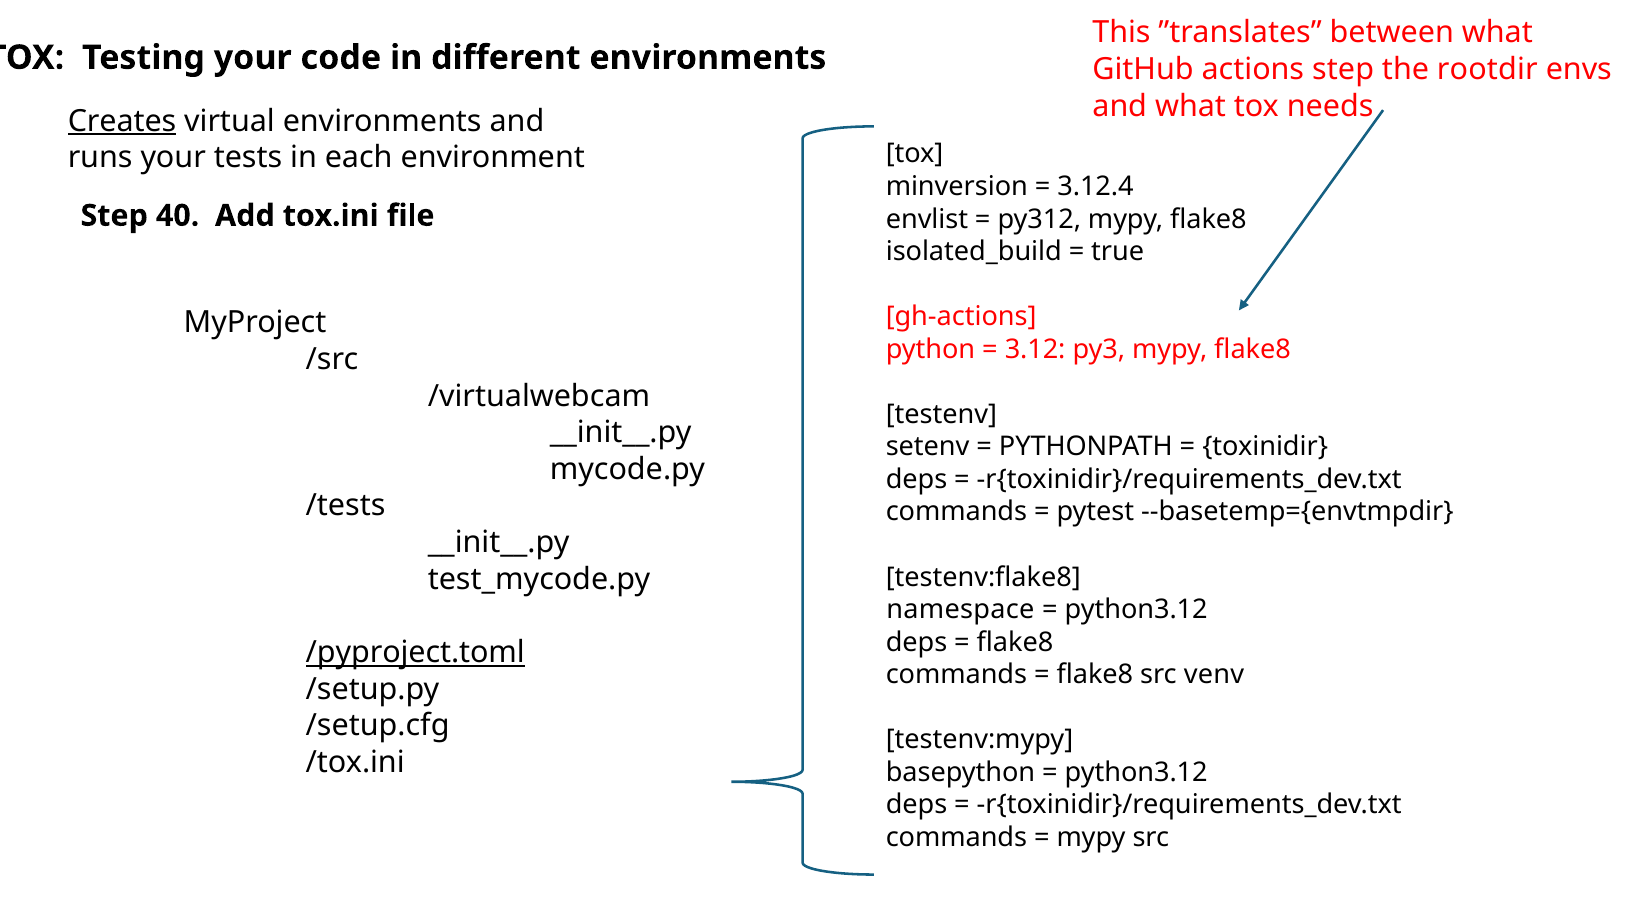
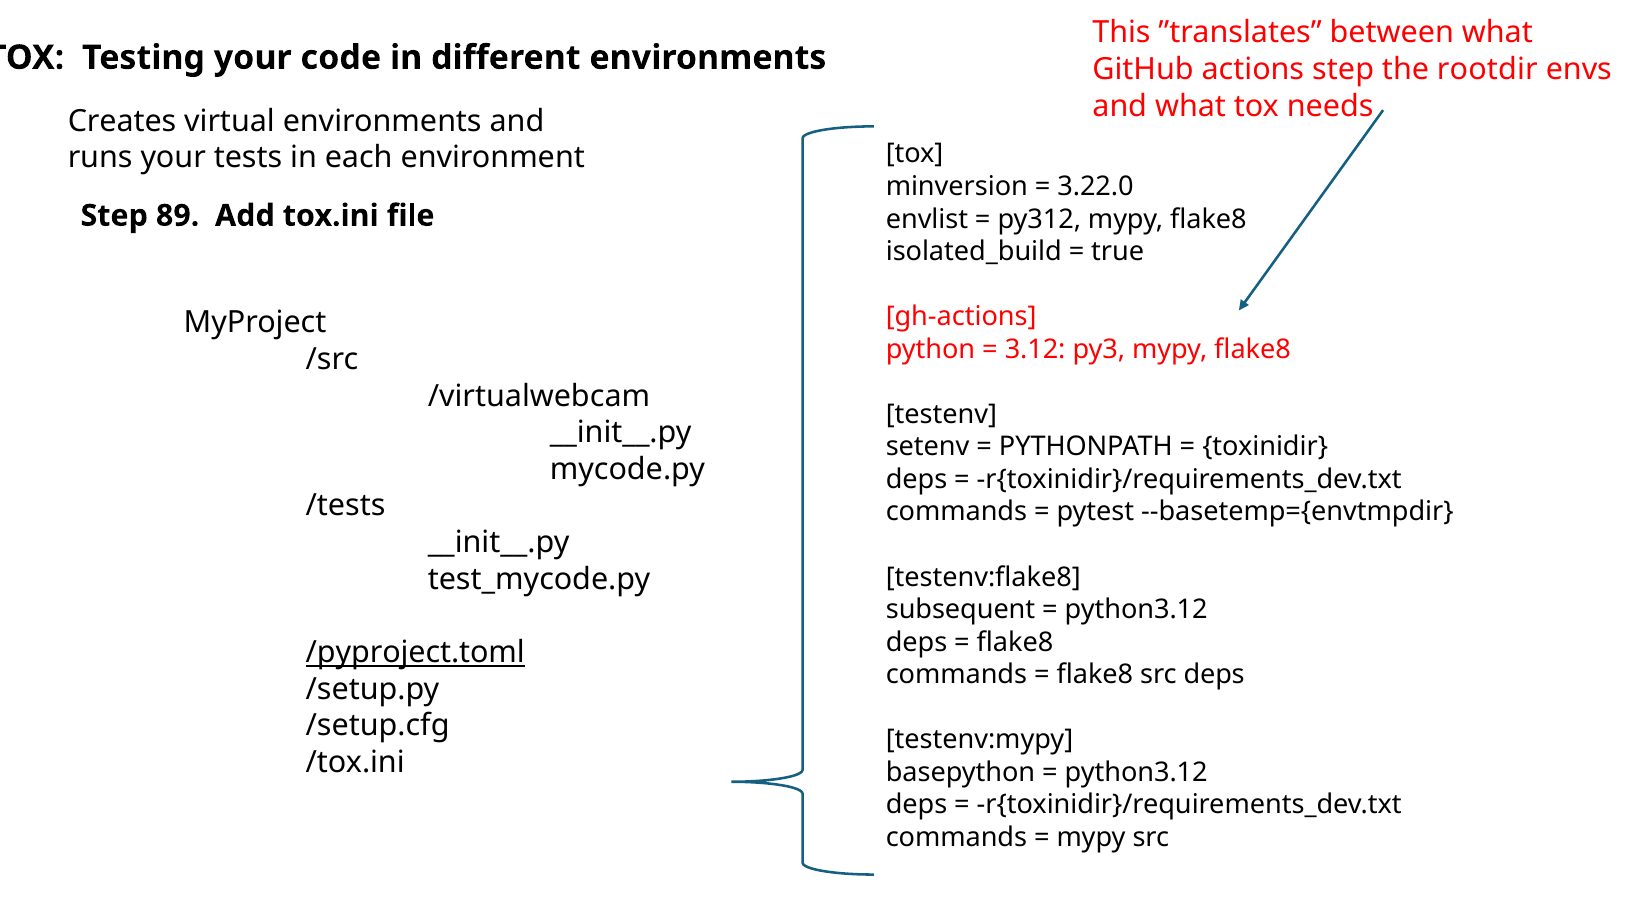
Creates underline: present -> none (122, 121)
3.12.4: 3.12.4 -> 3.22.0 (1095, 186)
40: 40 -> 89 (178, 216)
namespace: namespace -> subsequent (961, 610)
src venv: venv -> deps (1214, 675)
